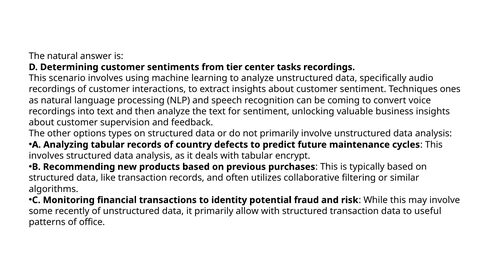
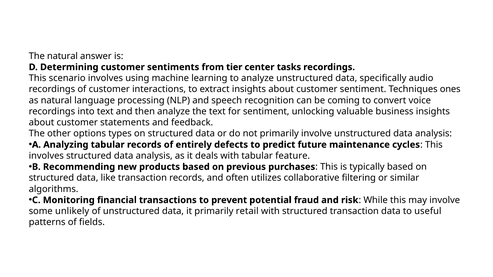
supervision: supervision -> statements (125, 123)
country: country -> entirely (194, 145)
encrypt: encrypt -> feature (293, 156)
identity: identity -> prevent (229, 200)
recently: recently -> unlikely (72, 211)
allow: allow -> retail (247, 211)
office: office -> fields (92, 222)
